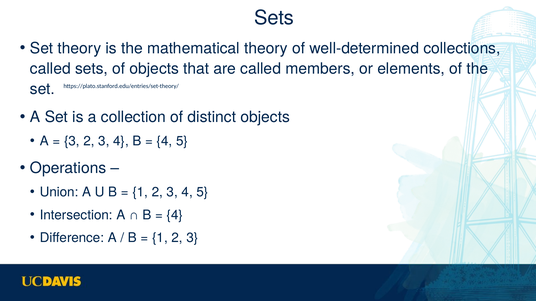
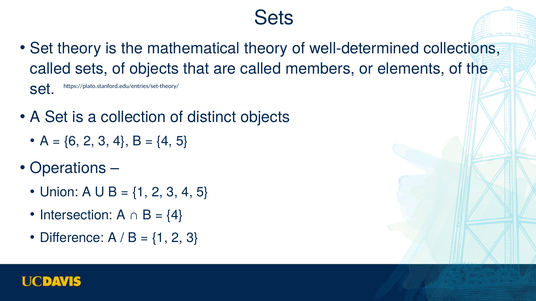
3: 3 -> 6 (72, 141)
